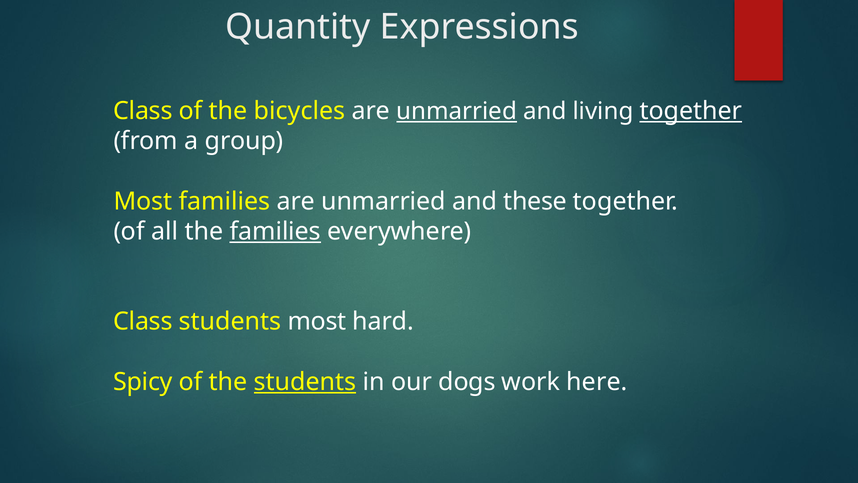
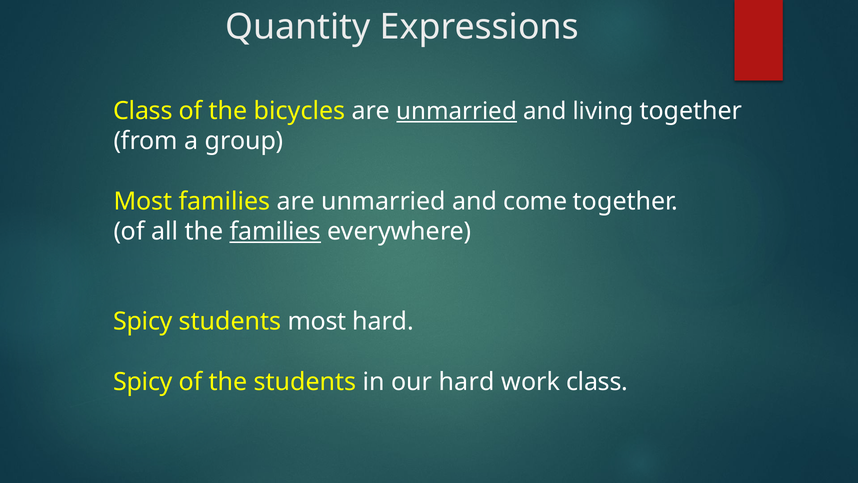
together underline: present -> none (691, 111)
these: these -> come (535, 201)
Class: Class -> Spicy (143, 321)
students underline: present -> none (305, 381)
our dogs: dogs -> hard (467, 381)
work here: here -> class (597, 381)
